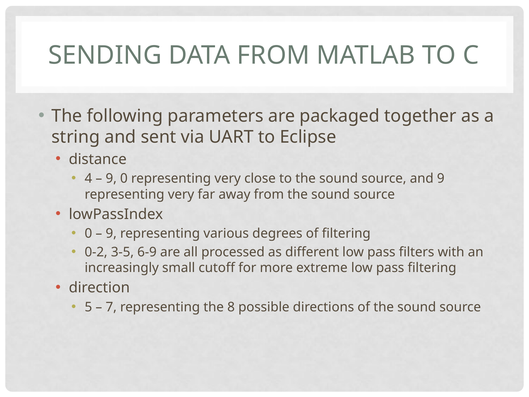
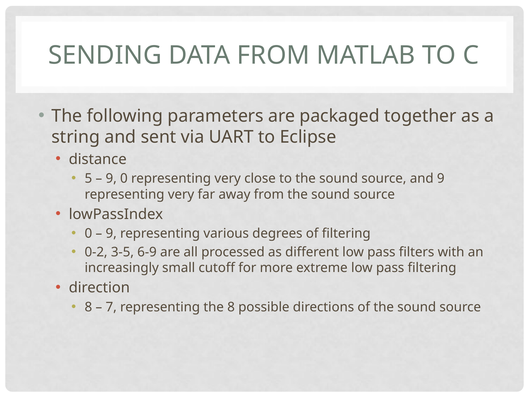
4: 4 -> 5 (88, 178)
5: 5 -> 8 (88, 307)
